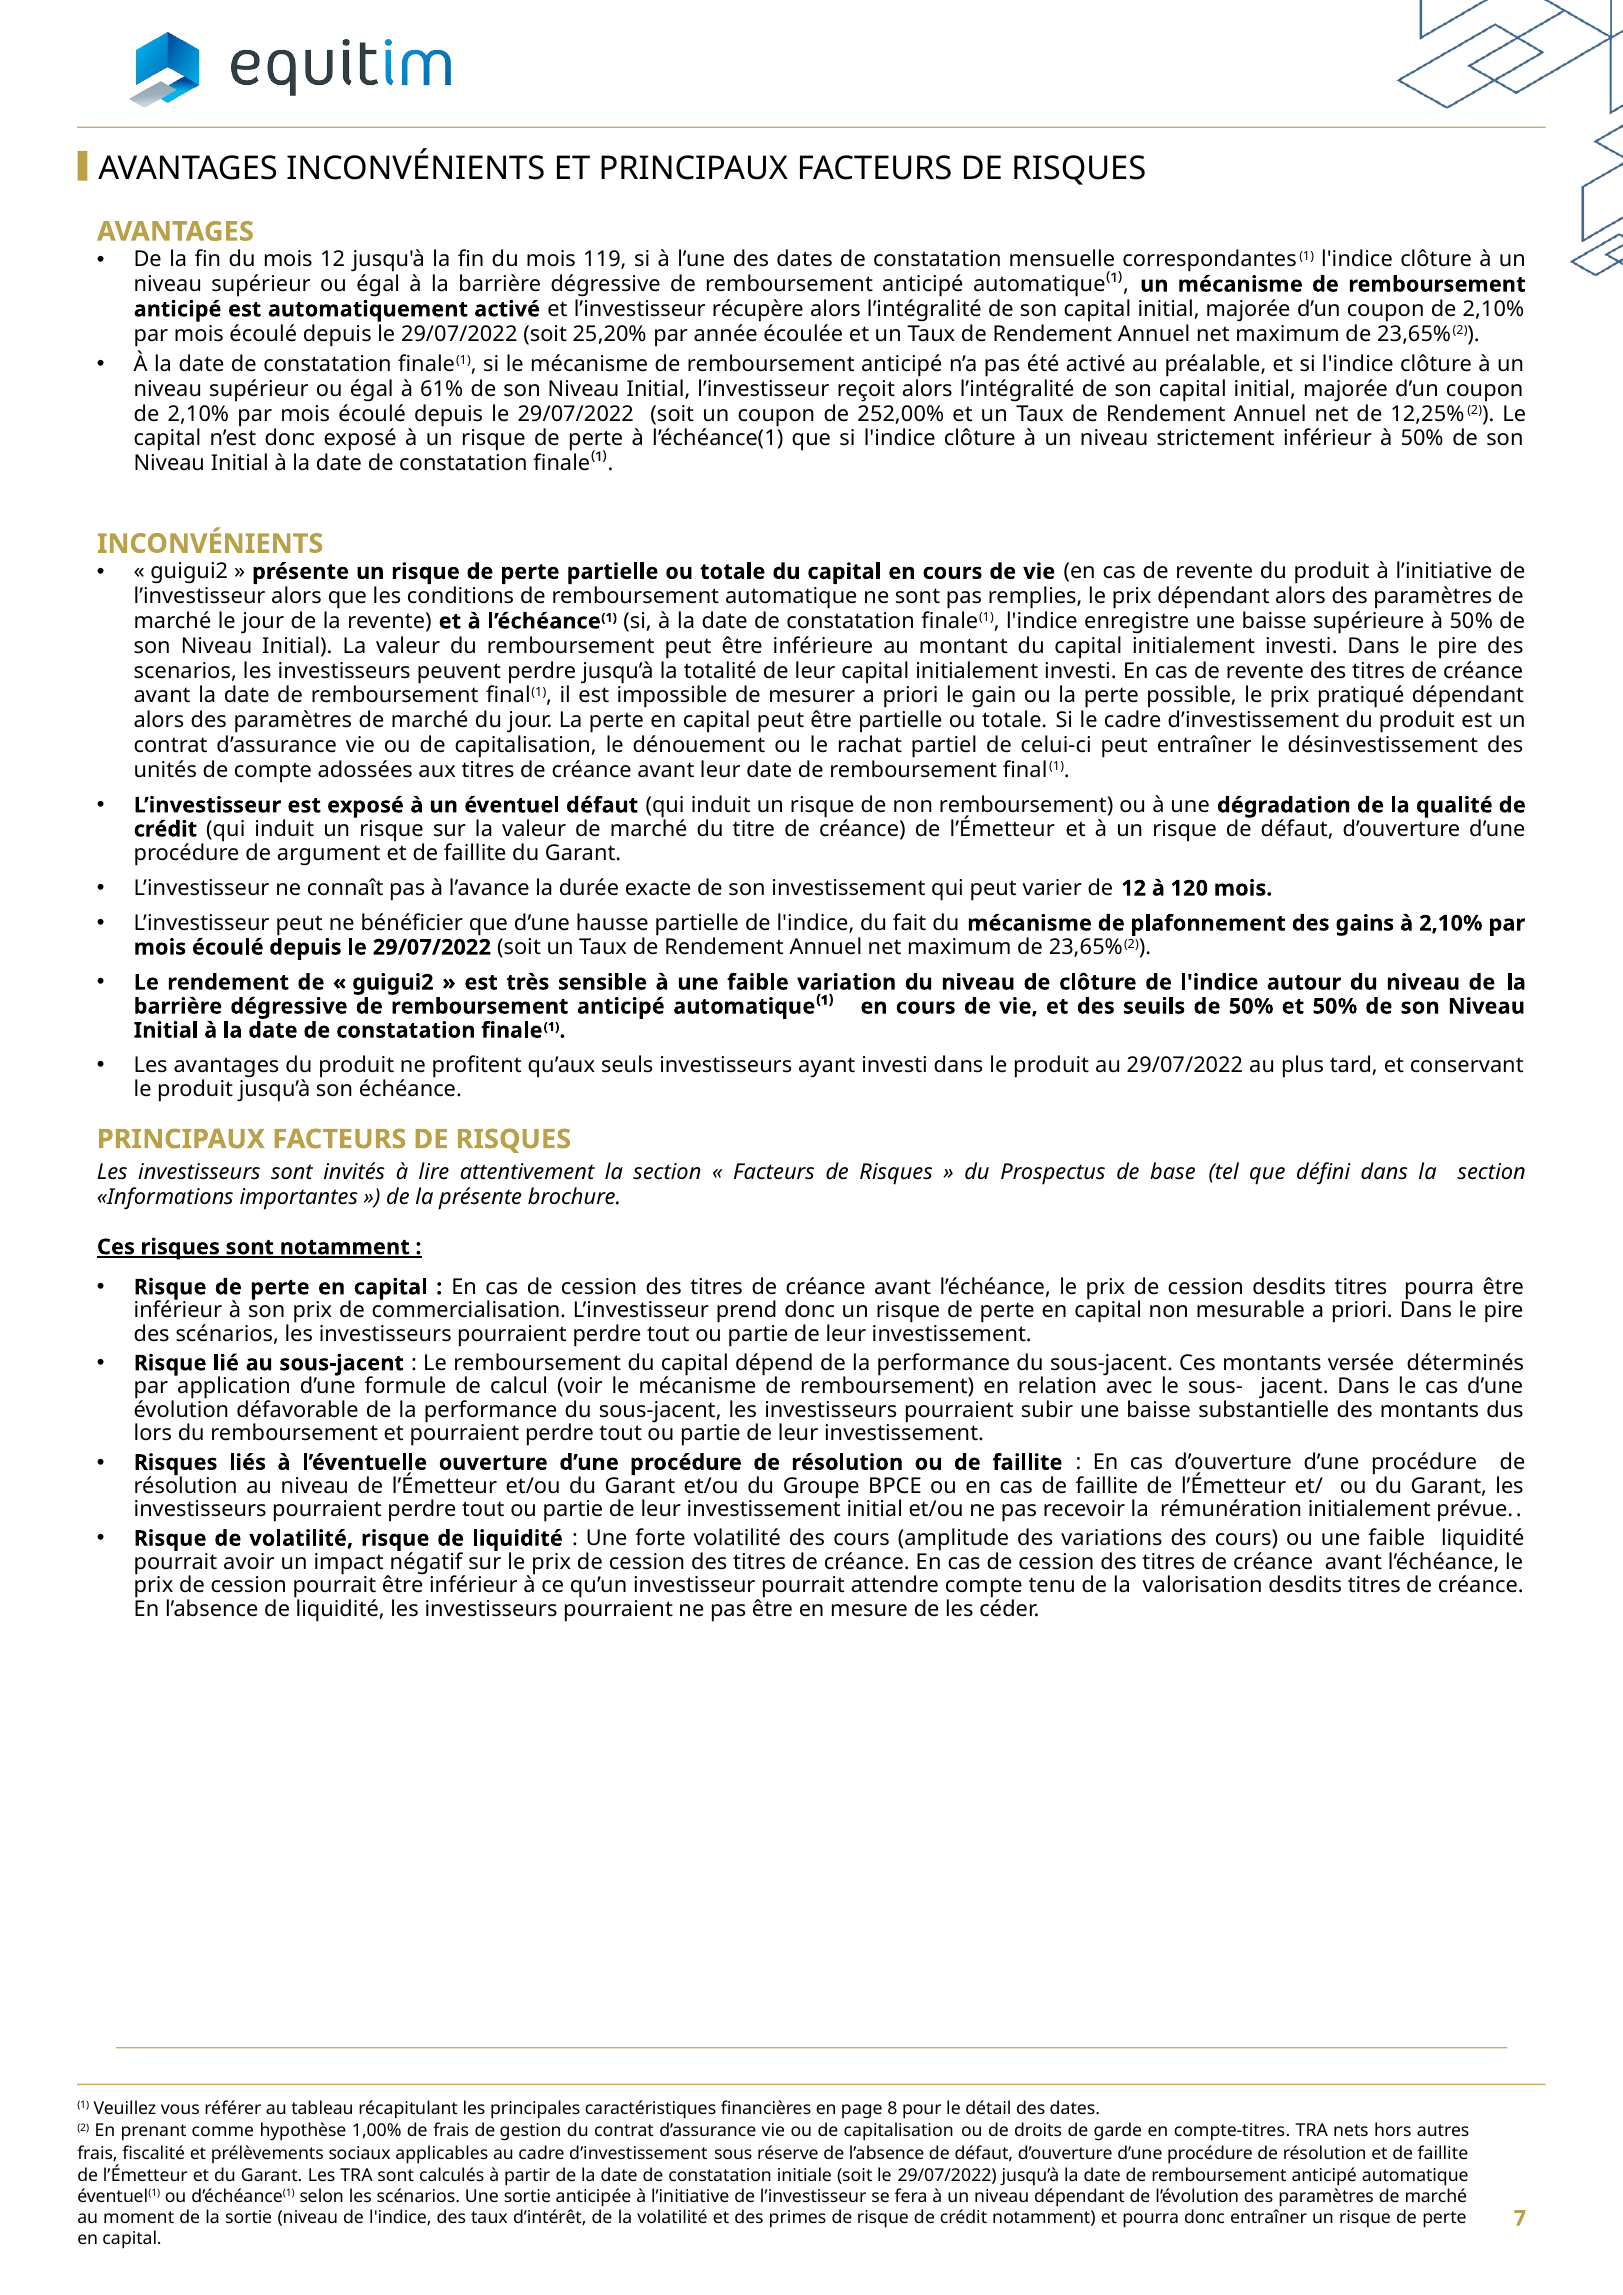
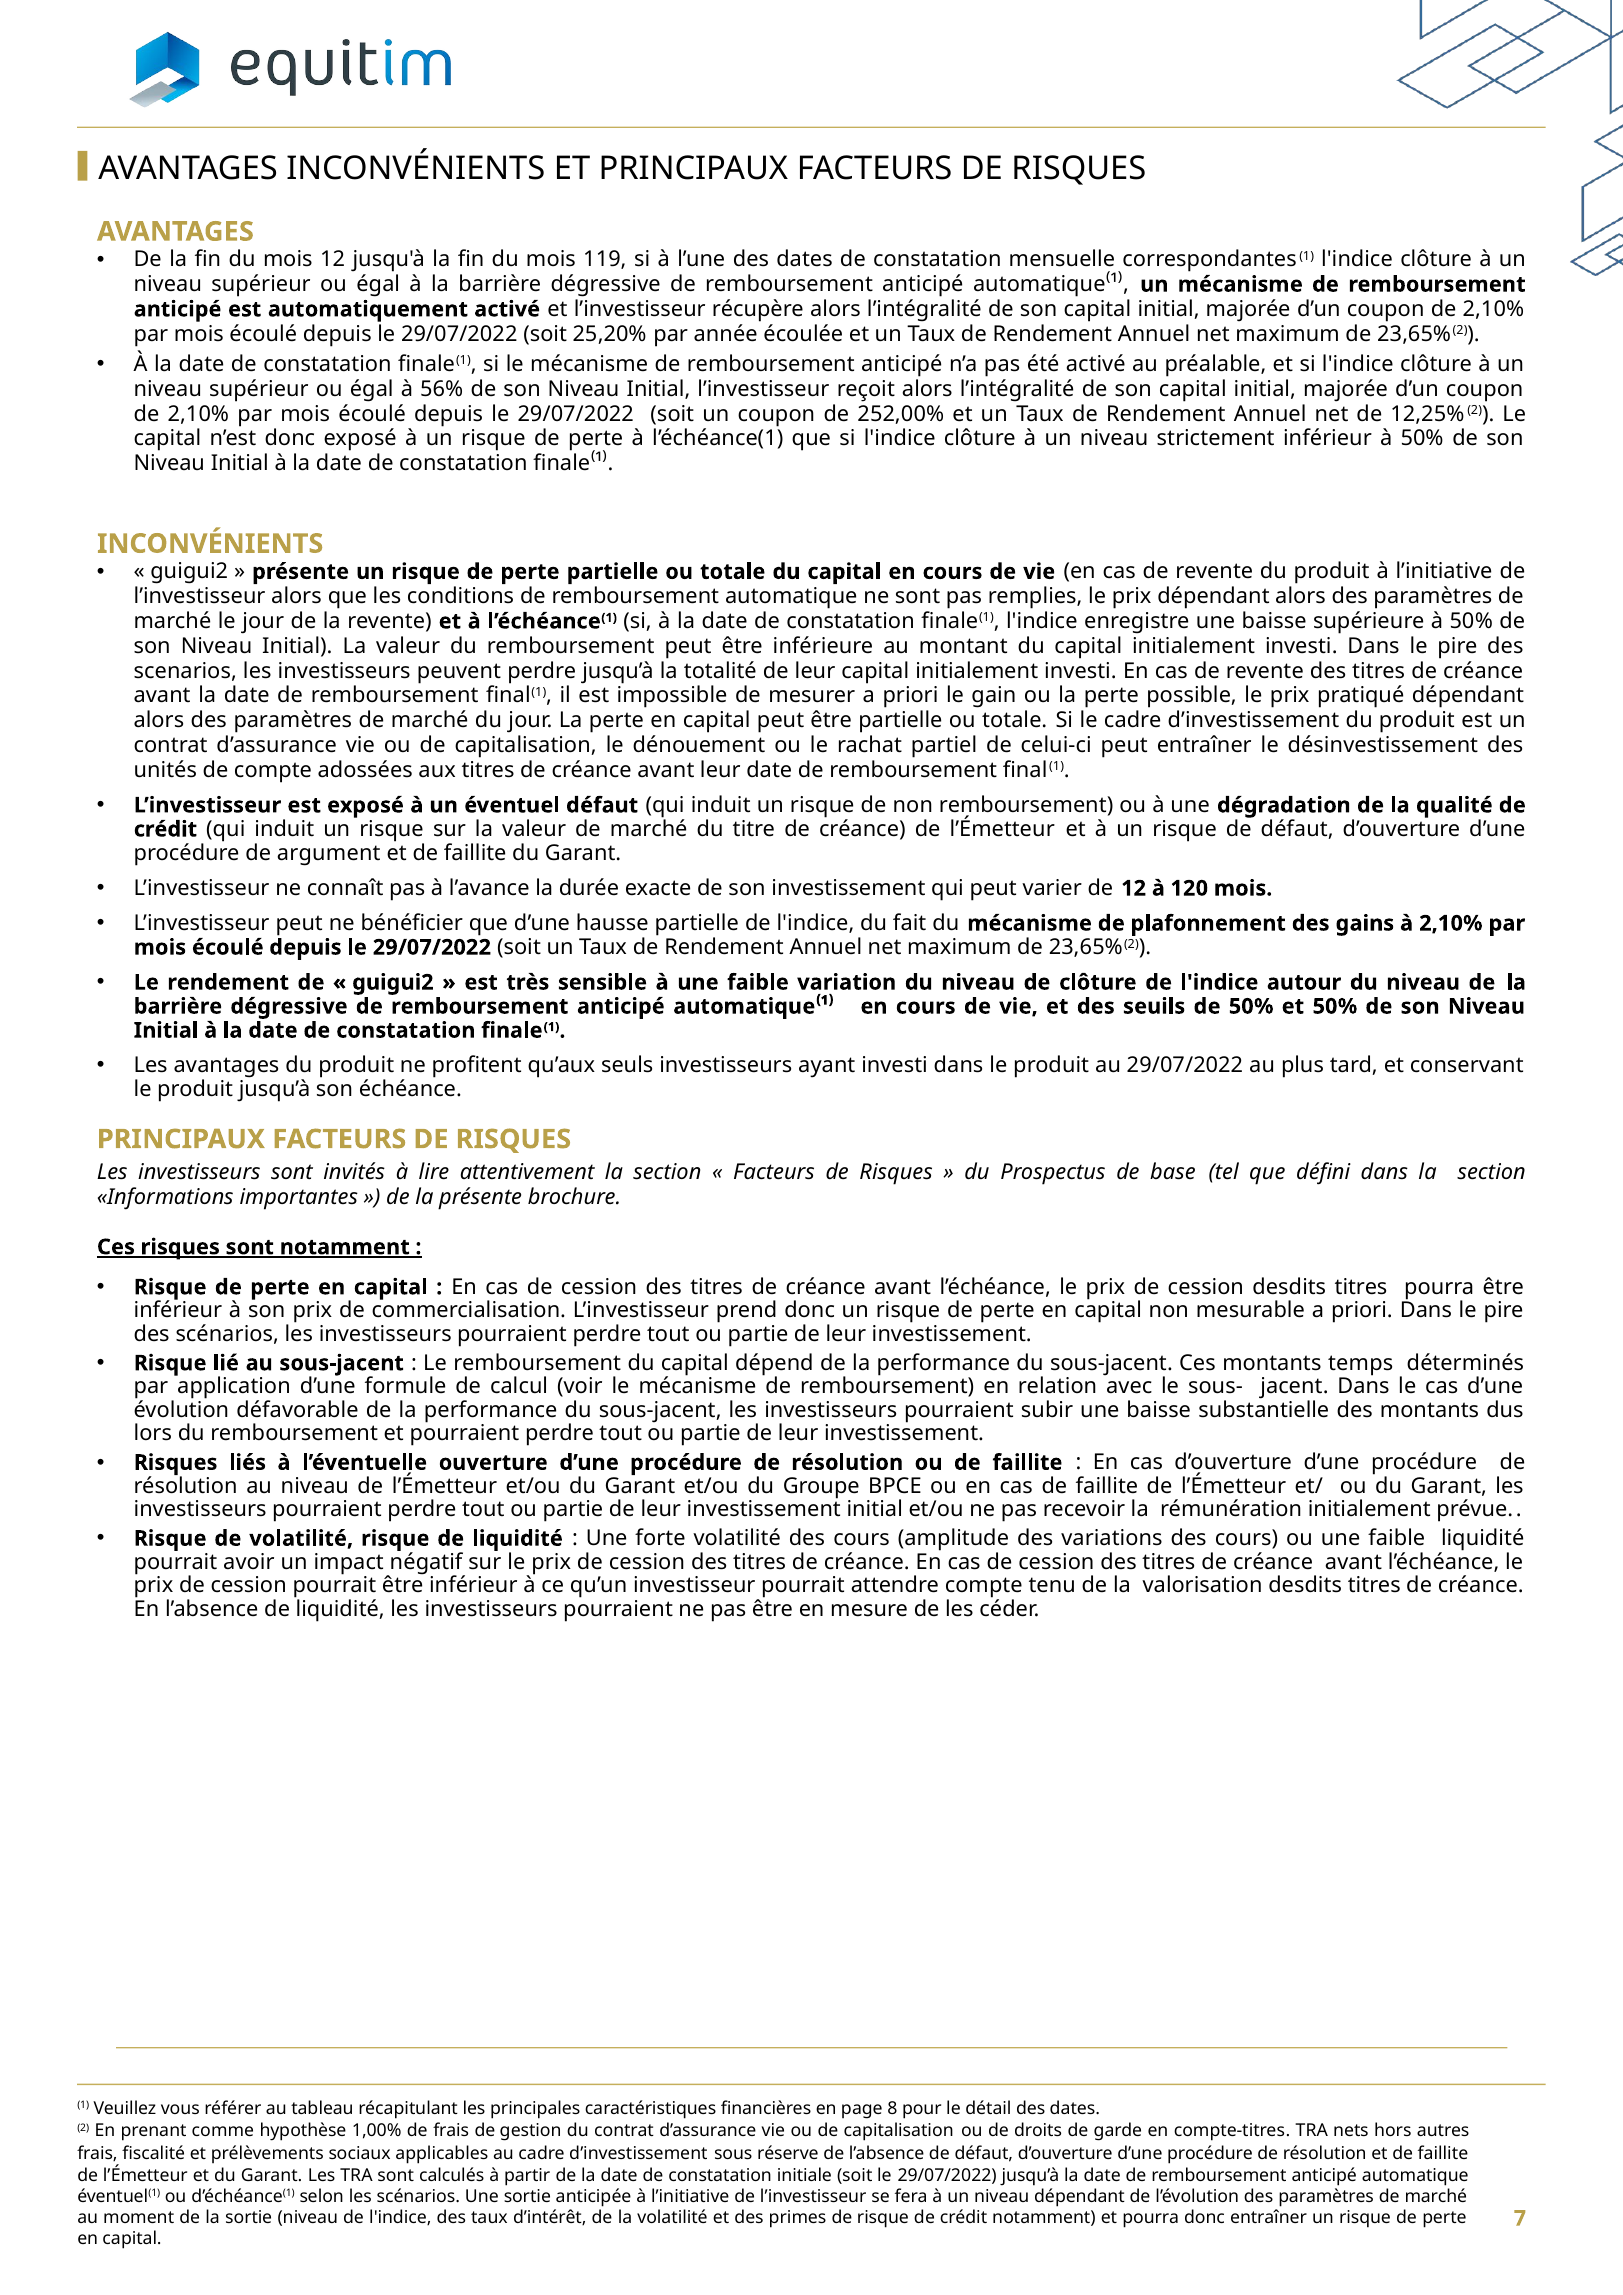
61%: 61% -> 56% (442, 389)
versée: versée -> temps (1361, 1363)
